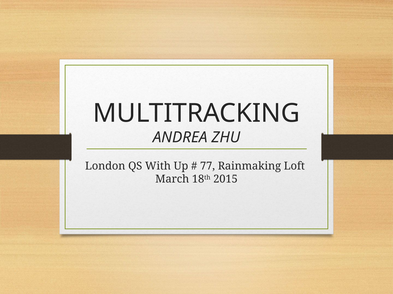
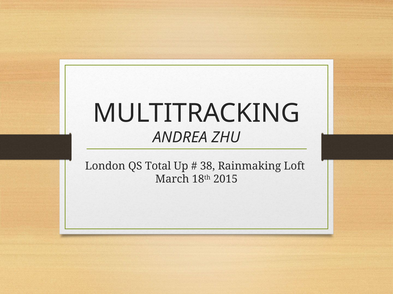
With: With -> Total (158, 166)
77: 77 -> 38 (208, 166)
